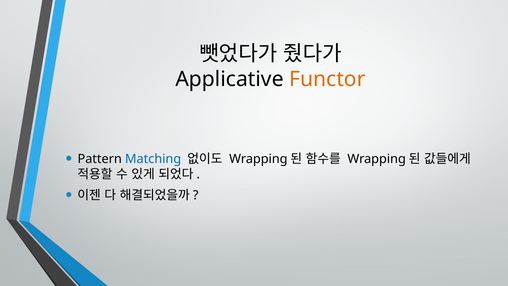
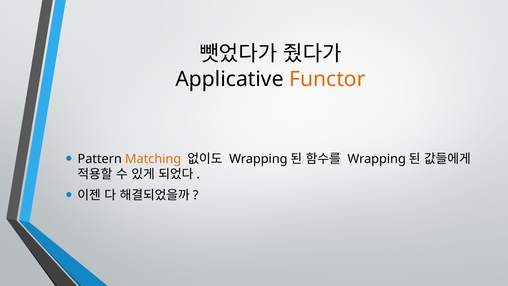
Matching colour: blue -> orange (153, 159)
